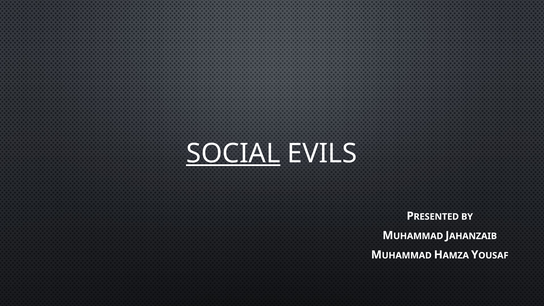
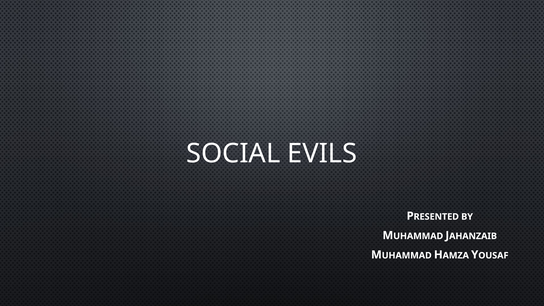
SOCIAL underline: present -> none (233, 154)
